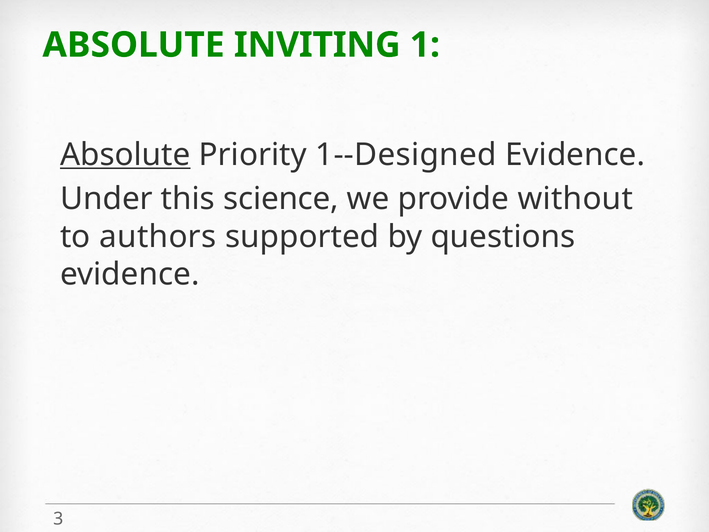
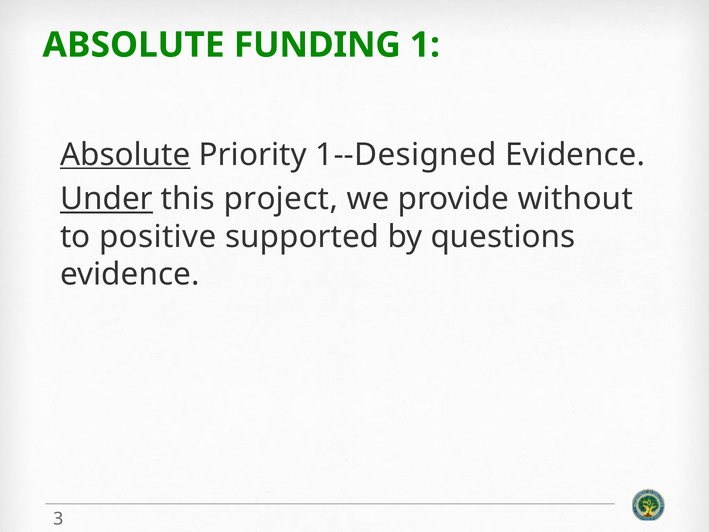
INVITING: INVITING -> FUNDING (317, 45)
Under underline: none -> present (106, 199)
science: science -> project (281, 199)
authors: authors -> positive (158, 237)
